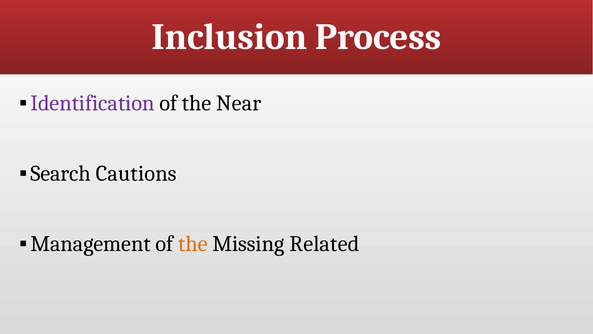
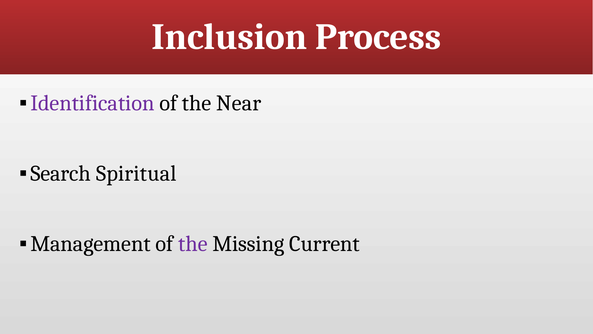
Cautions: Cautions -> Spiritual (136, 173)
the colour: orange -> purple (193, 244)
Related: Related -> Current (325, 244)
